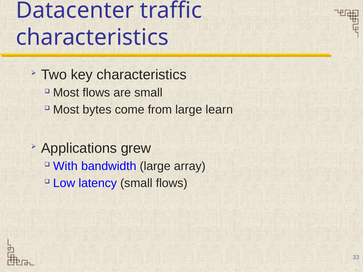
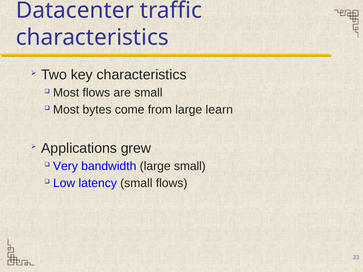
With: With -> Very (65, 166)
large array: array -> small (190, 166)
